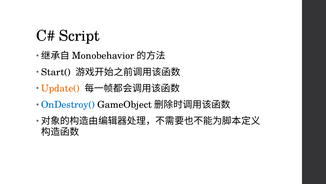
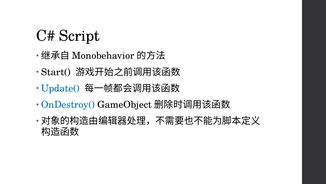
Update( colour: orange -> blue (60, 88)
